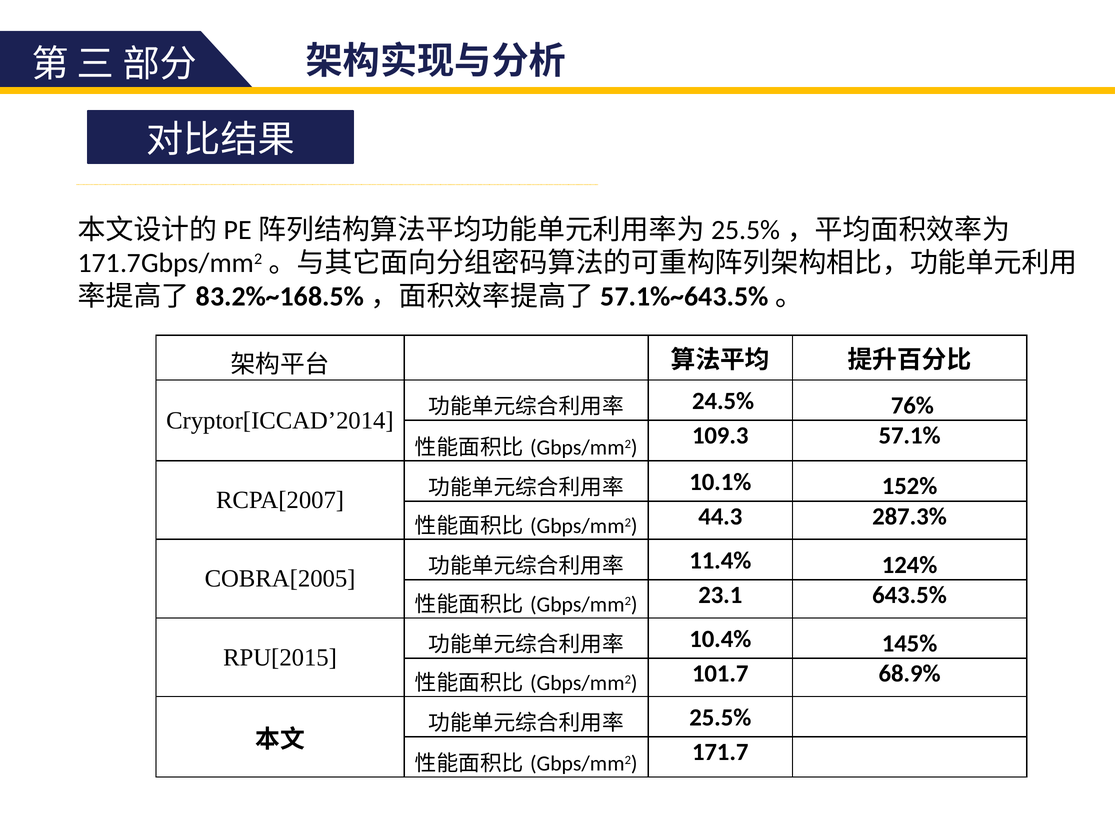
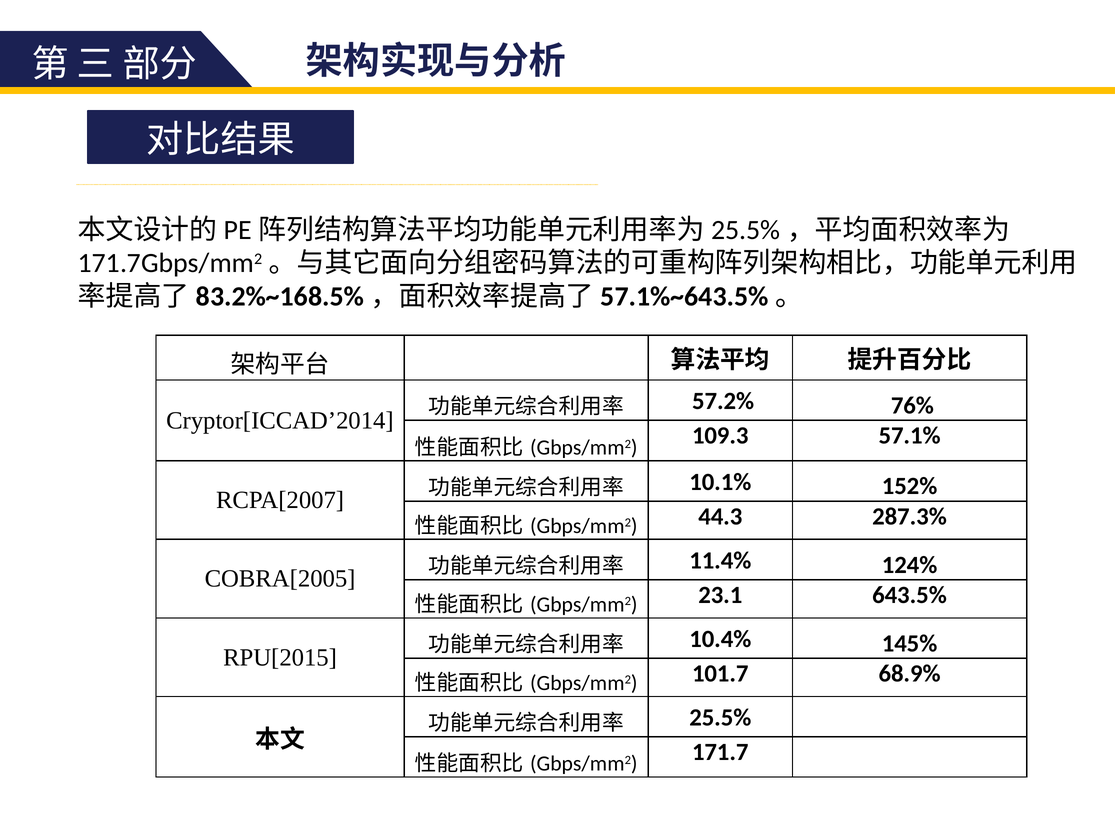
24.5%: 24.5% -> 57.2% (723, 401)
